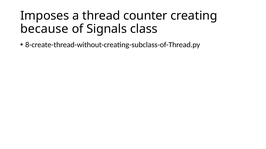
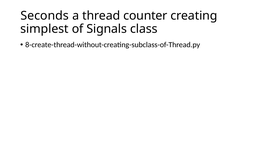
Imposes: Imposes -> Seconds (45, 16)
because: because -> simplest (44, 29)
